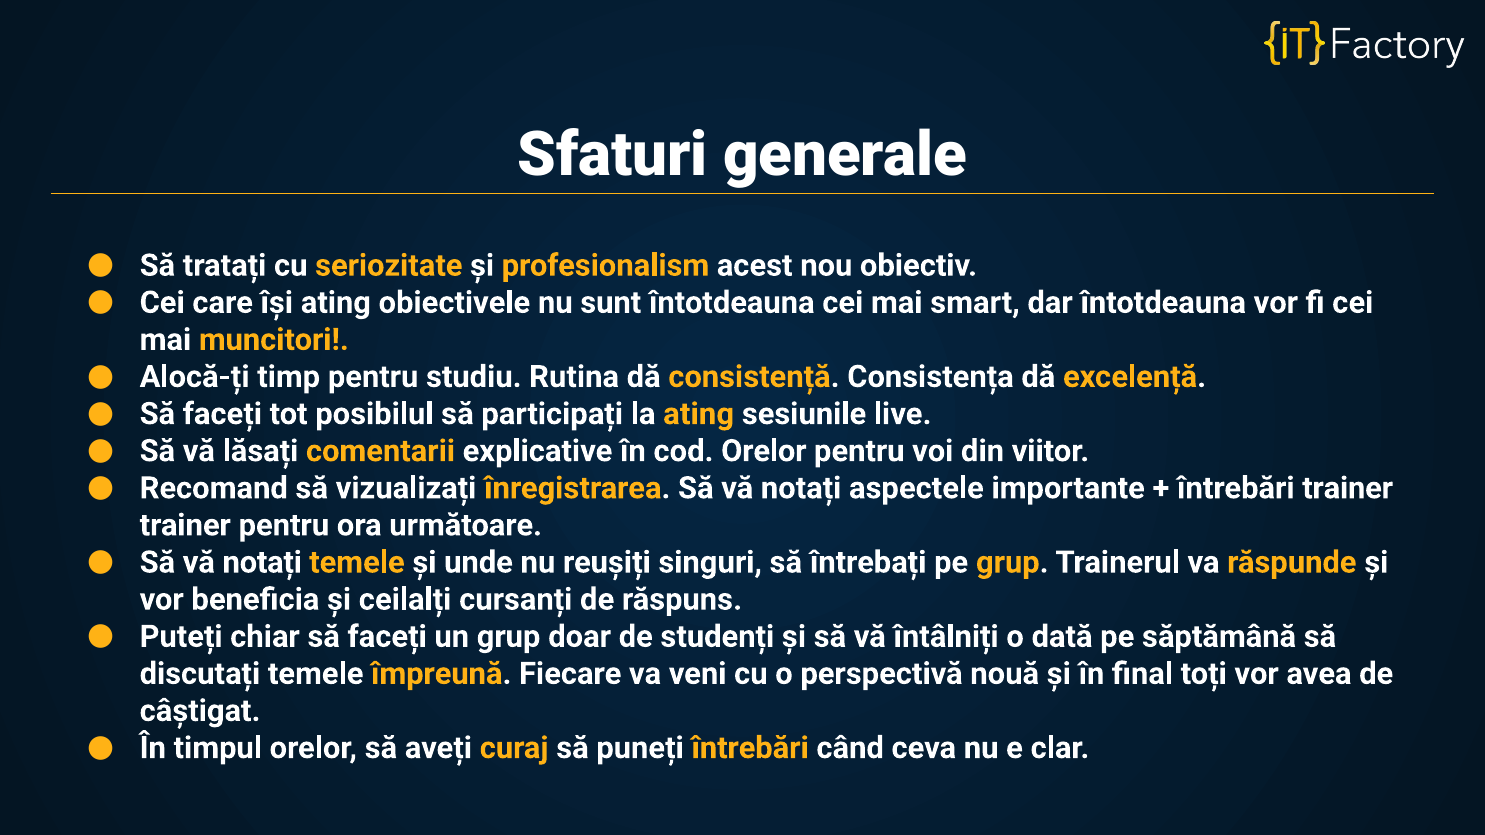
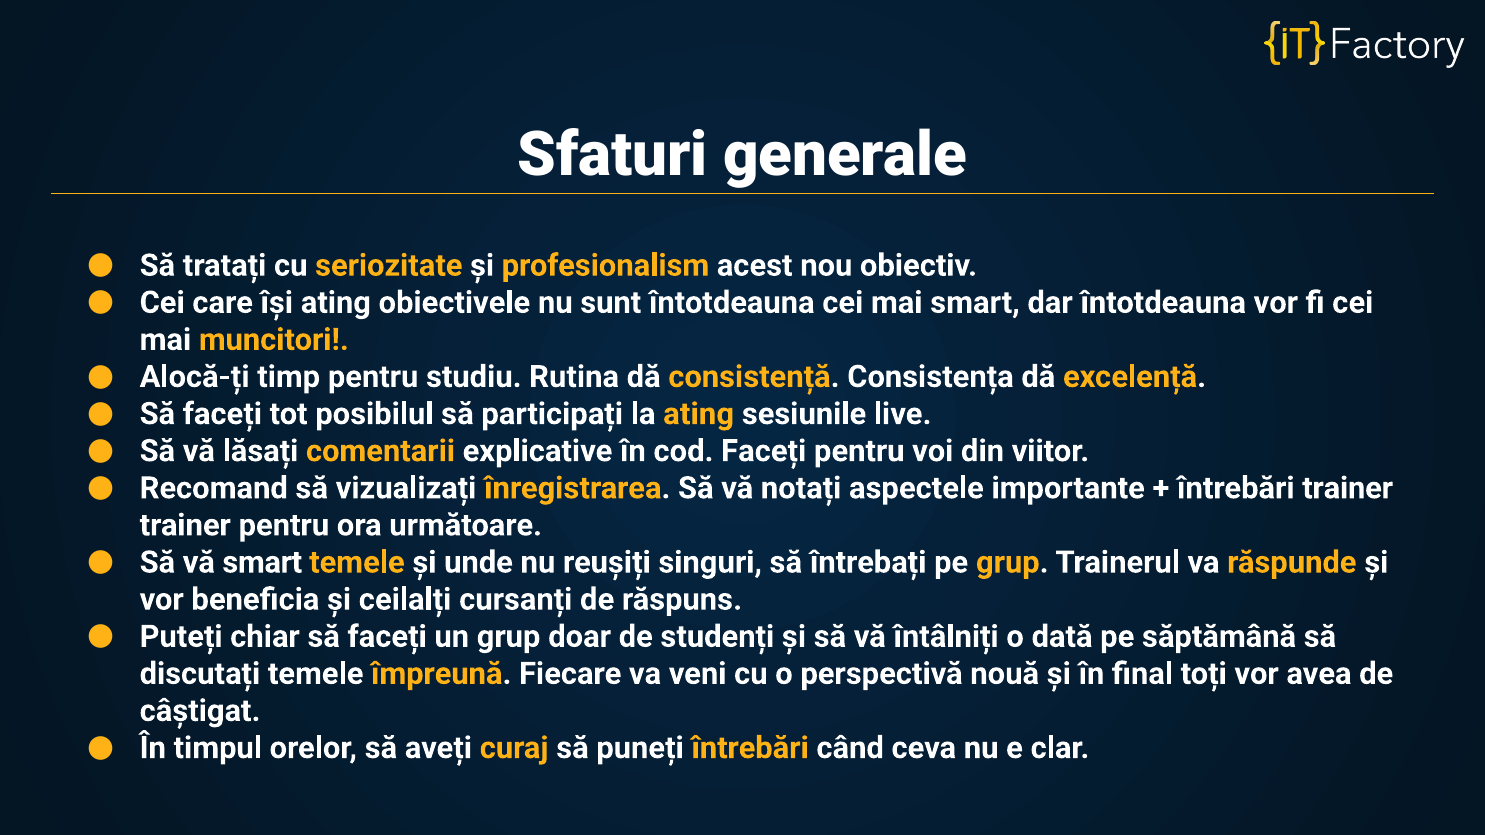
cod Orelor: Orelor -> Faceți (764, 451)
notați: notați -> smart (262, 563)
